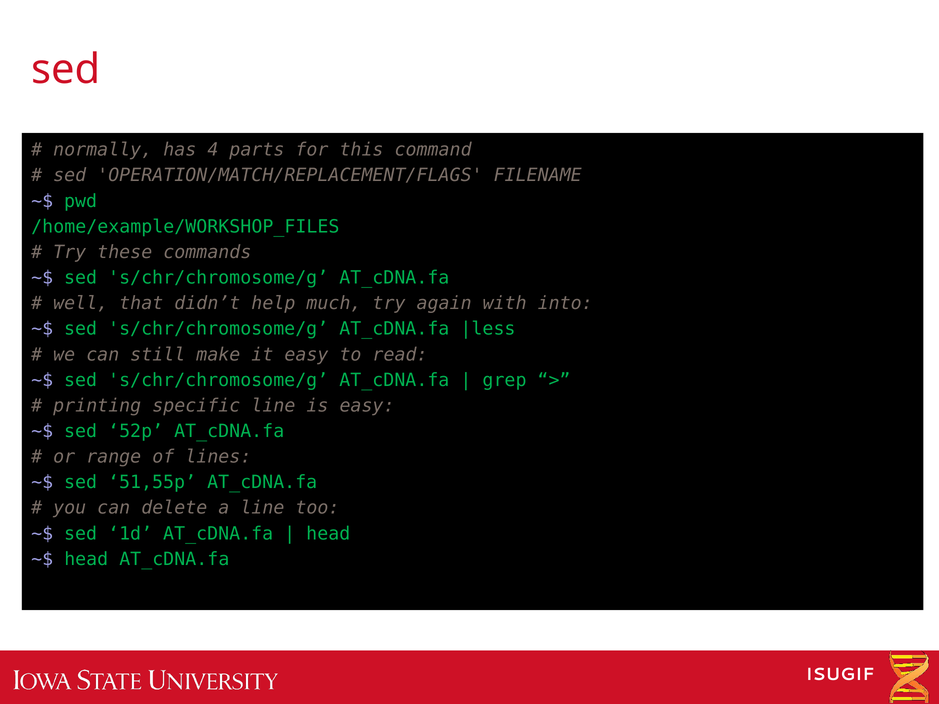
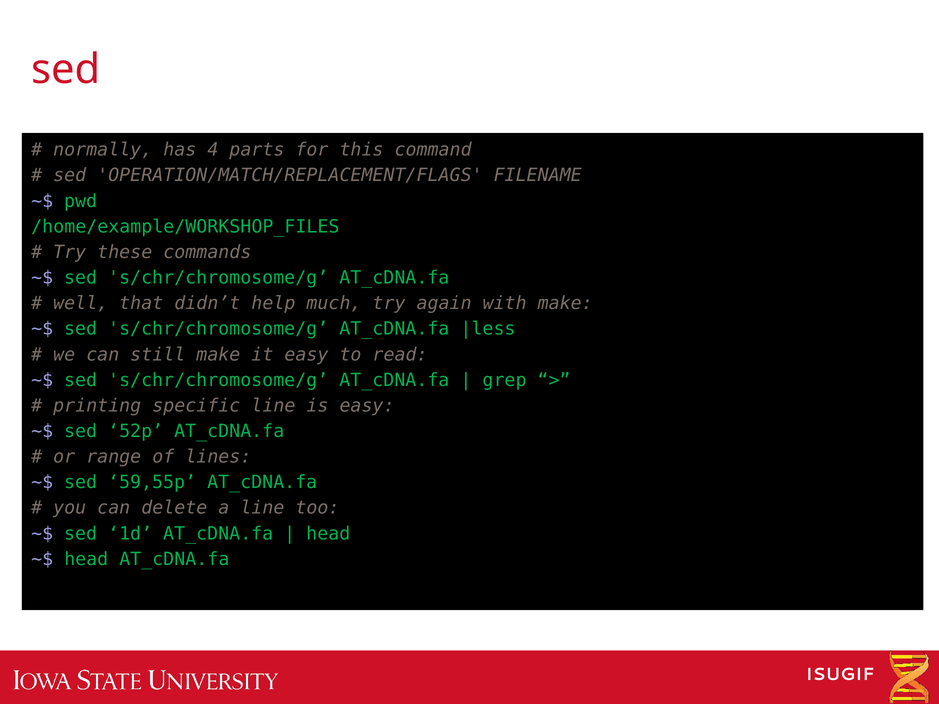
with into: into -> make (565, 303)
51,55p: 51,55p -> 59,55p (152, 483)
